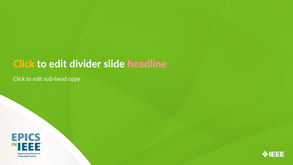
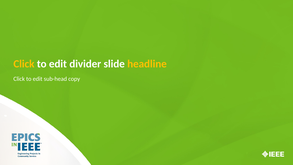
headline colour: pink -> yellow (147, 64)
